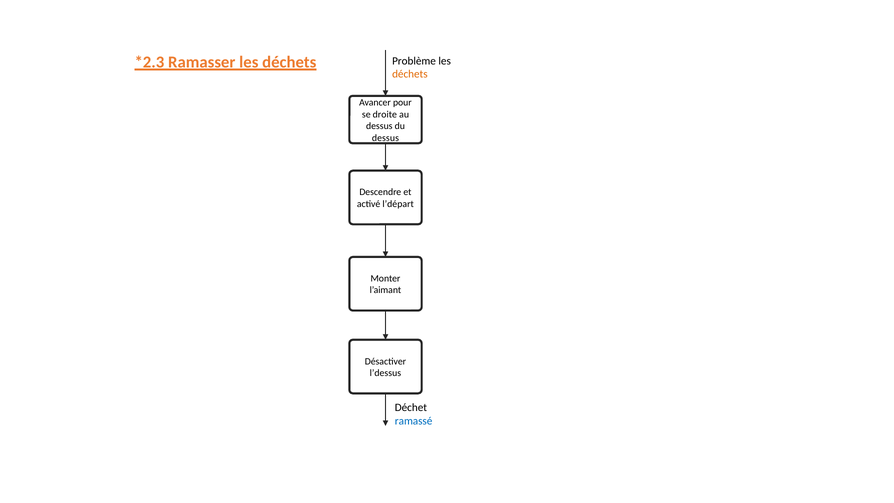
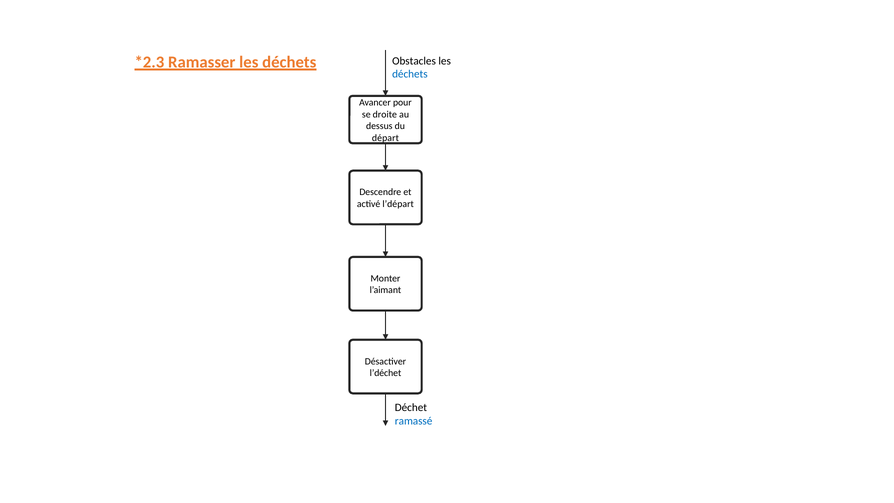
Problème: Problème -> Obstacles (414, 61)
déchets colour: orange -> blue (410, 74)
dessus: dessus -> départ (385, 138)
l’dessus: l’dessus -> l’déchet (385, 373)
